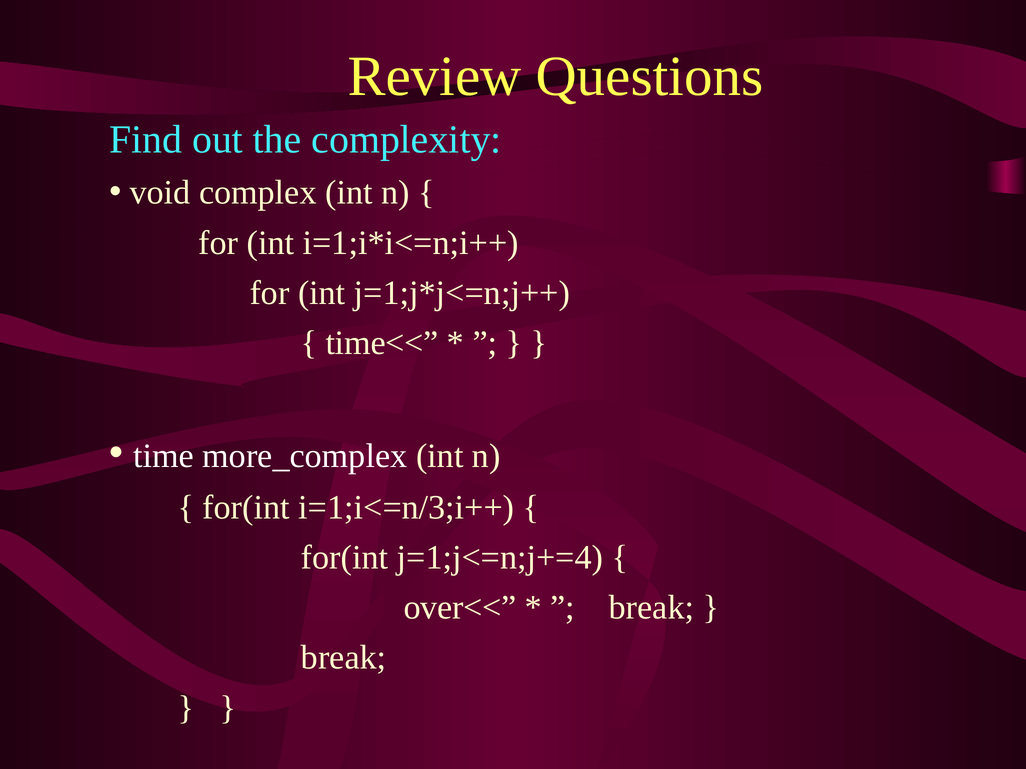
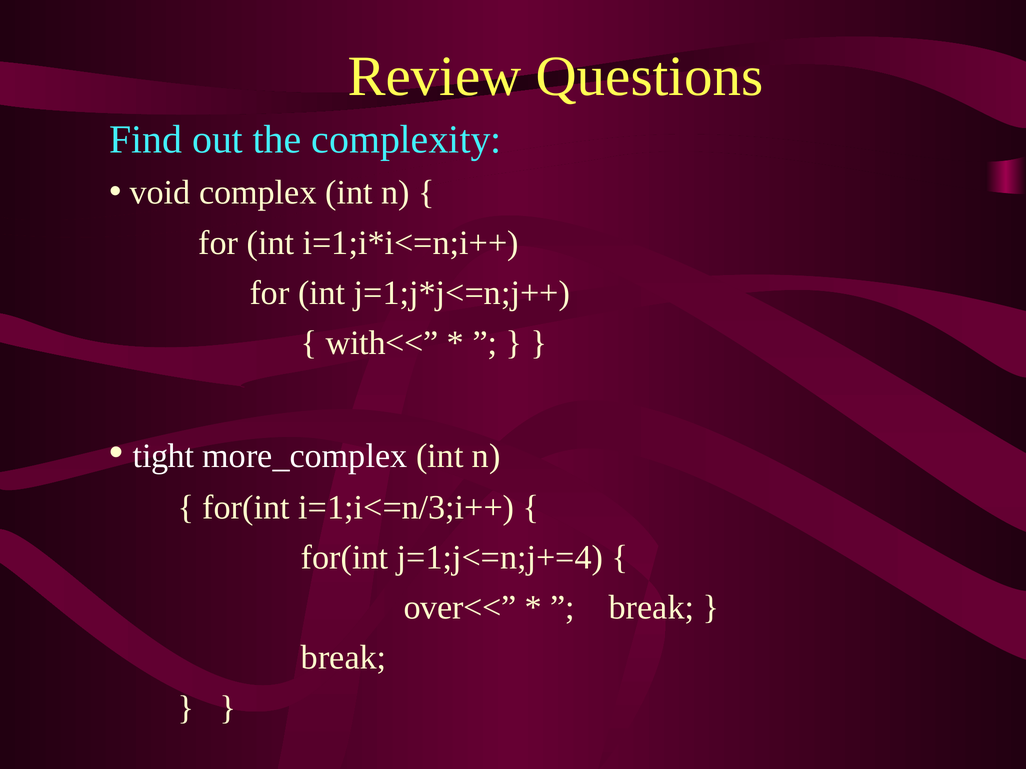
time<<: time<< -> with<< (382, 343)
time: time -> tight (164, 456)
